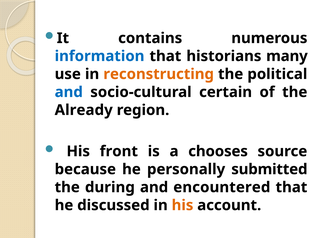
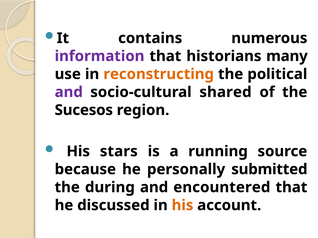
information colour: blue -> purple (100, 56)
and colour: blue -> purple (69, 92)
certain: certain -> shared (225, 92)
Already: Already -> Sucesos (84, 110)
front: front -> stars (119, 152)
chooses: chooses -> running (218, 152)
